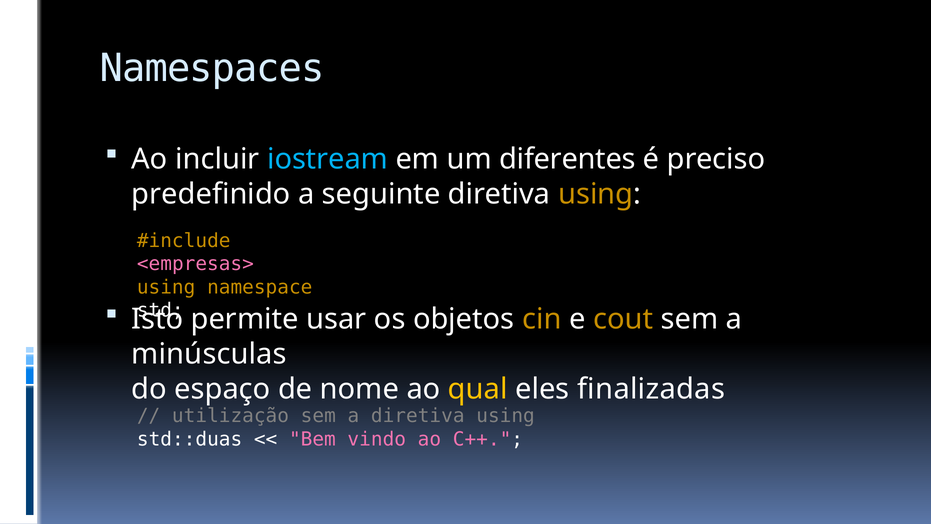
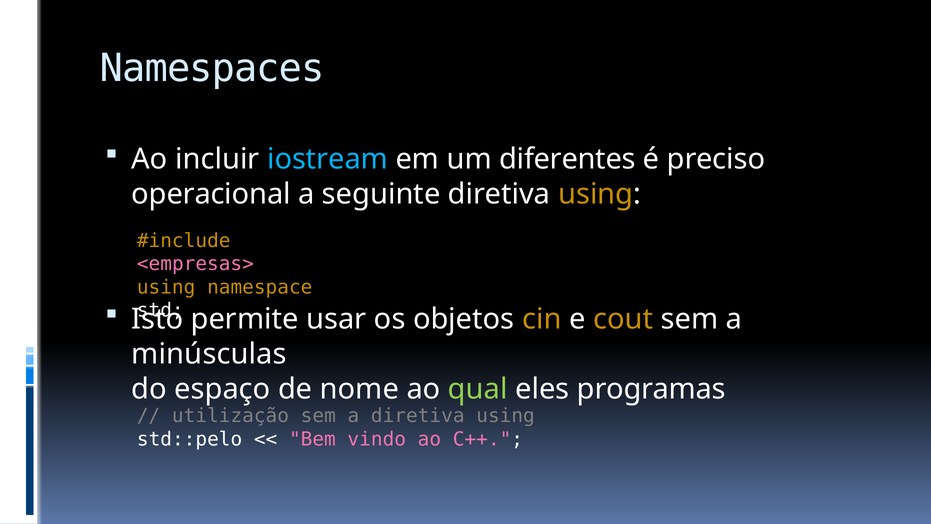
predefinido: predefinido -> operacional (211, 194)
qual colour: yellow -> light green (478, 389)
finalizadas: finalizadas -> programas (651, 389)
std::duas: std::duas -> std::pelo (190, 439)
